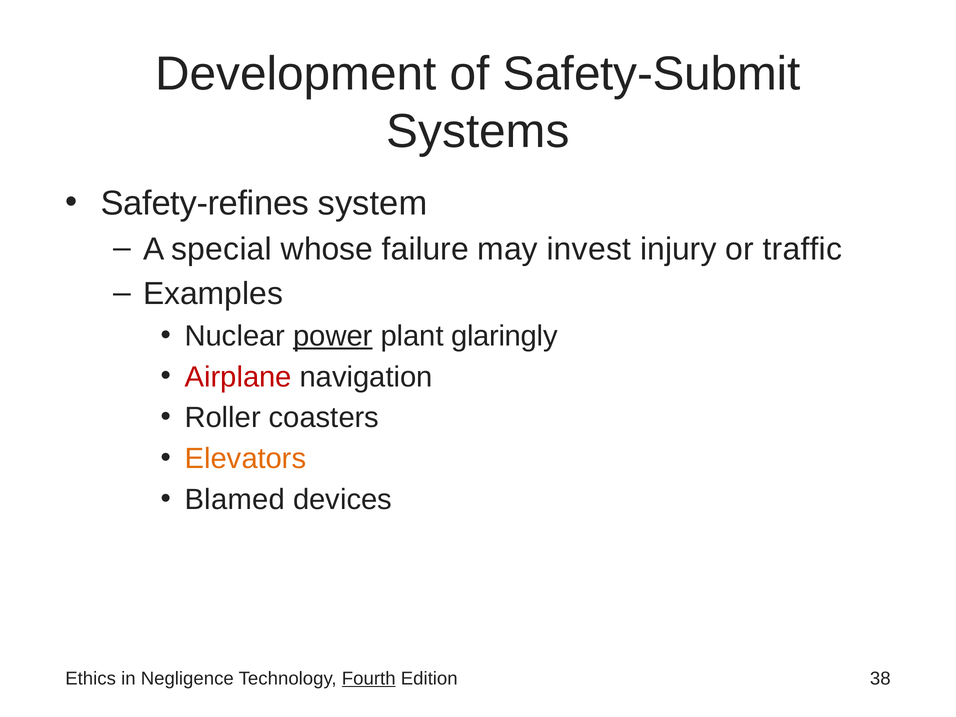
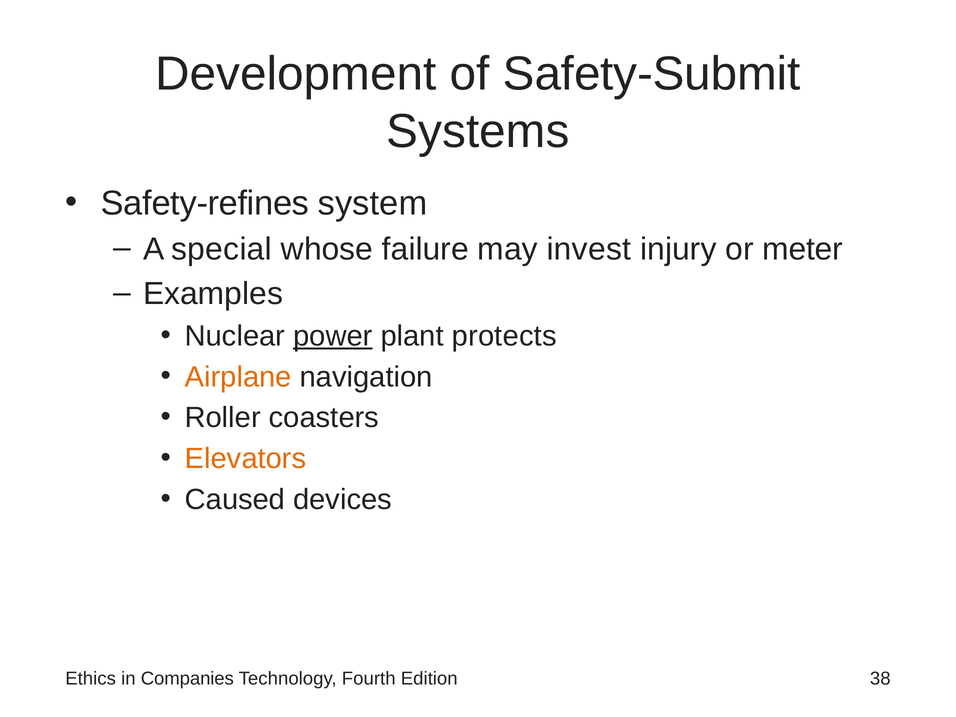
traffic: traffic -> meter (803, 249)
glaringly: glaringly -> protects (504, 336)
Airplane colour: red -> orange (238, 377)
Blamed: Blamed -> Caused (235, 500)
Negligence: Negligence -> Companies (187, 678)
Fourth underline: present -> none (369, 678)
